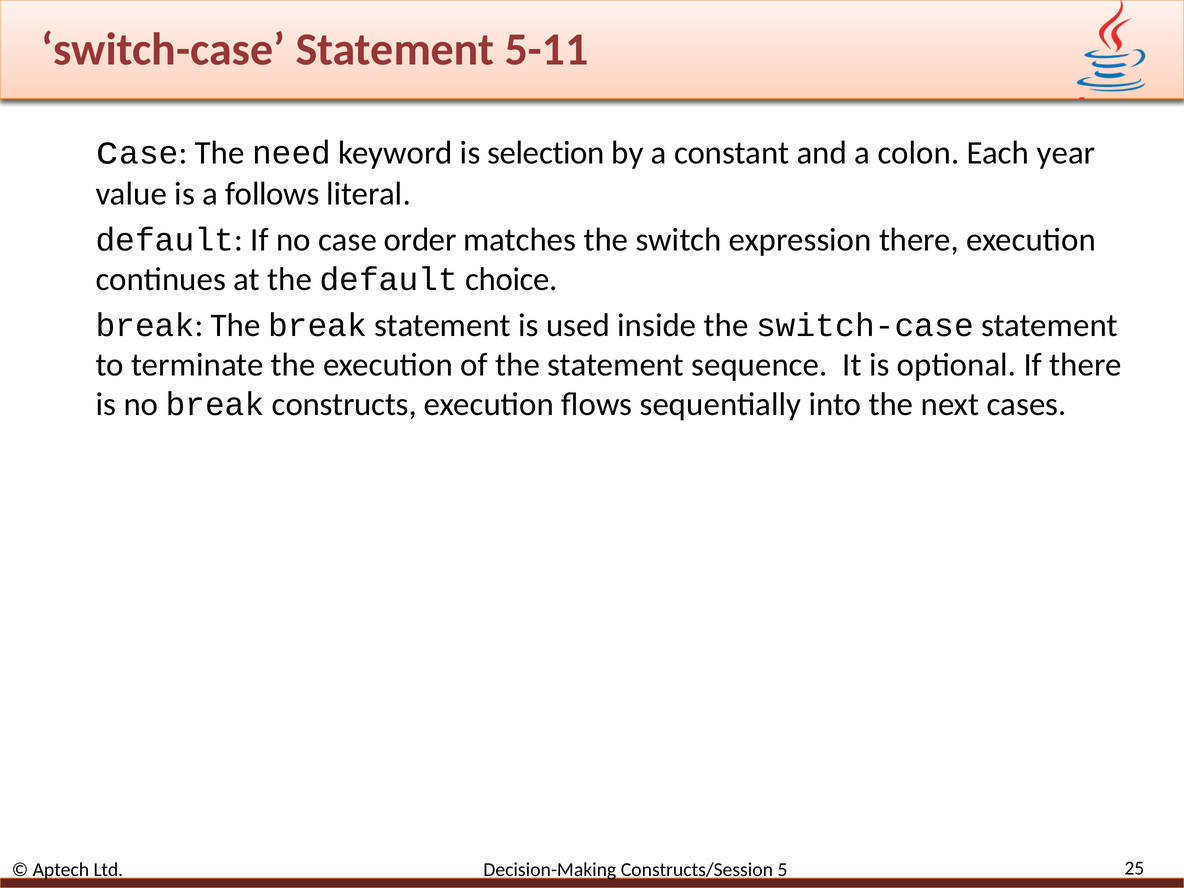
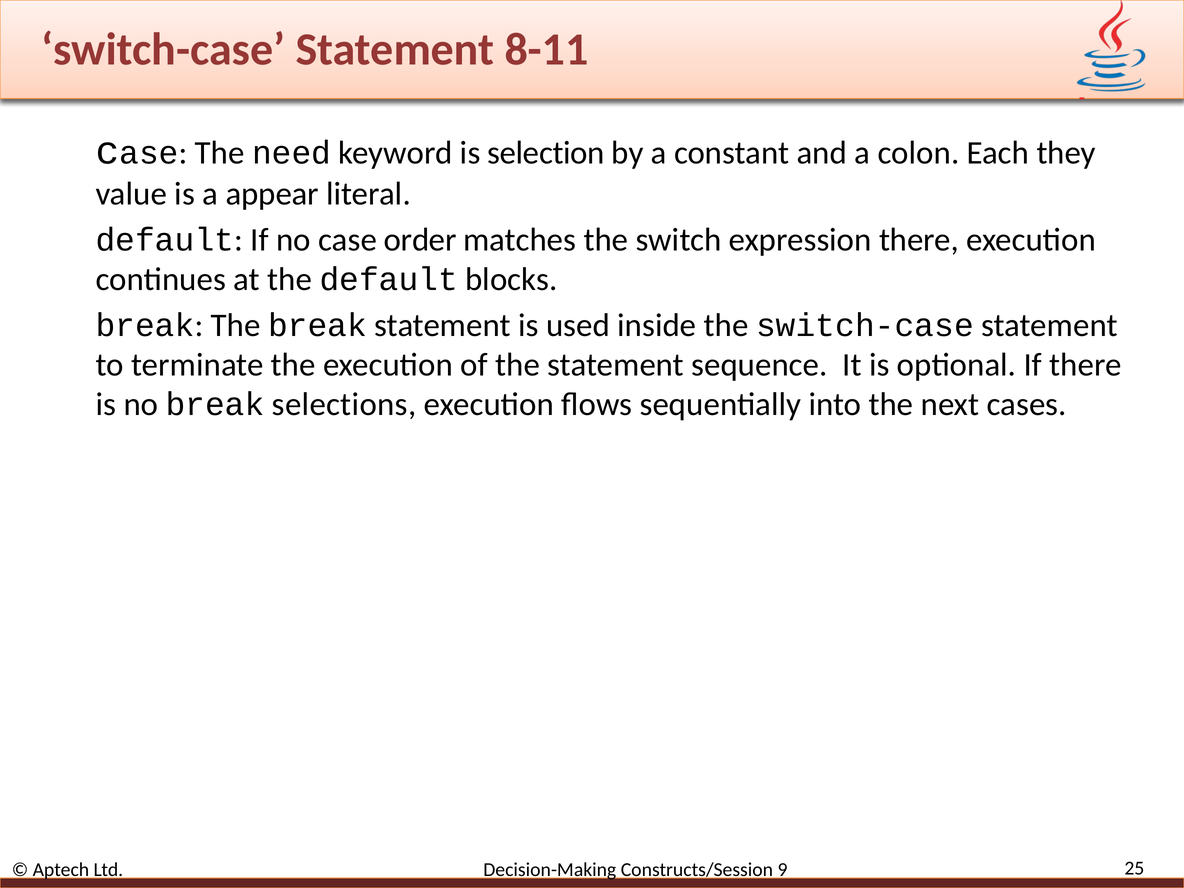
5-11: 5-11 -> 8-11 (547, 50)
year: year -> they (1066, 153)
follows: follows -> appear (272, 194)
choice: choice -> blocks (511, 279)
constructs: constructs -> selections (344, 404)
5: 5 -> 9 (782, 870)
